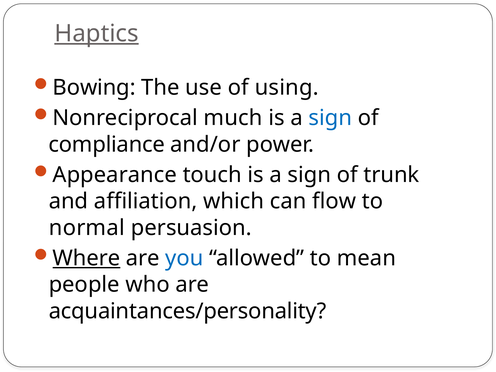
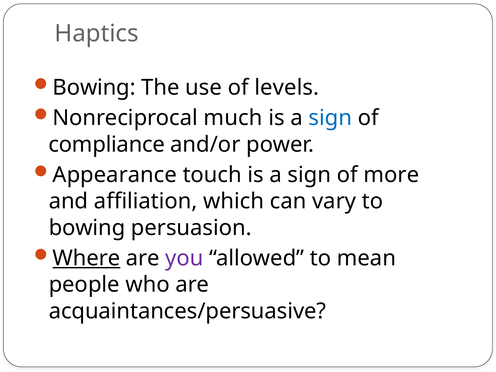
Haptics underline: present -> none (97, 33)
using: using -> levels (287, 87)
trunk: trunk -> more (391, 175)
flow: flow -> vary (334, 201)
normal: normal -> bowing (87, 228)
you colour: blue -> purple (184, 258)
acquaintances/personality: acquaintances/personality -> acquaintances/persuasive (187, 311)
